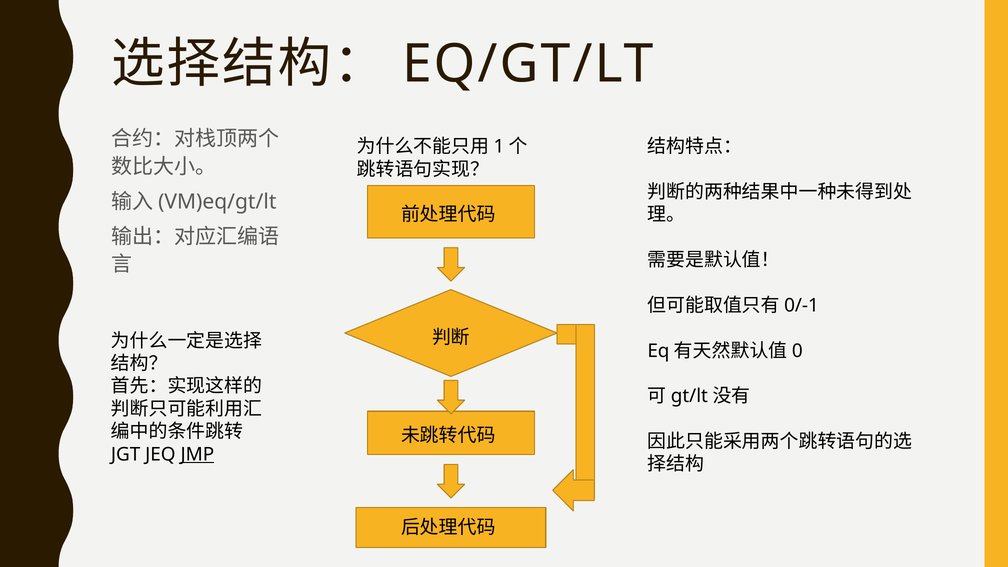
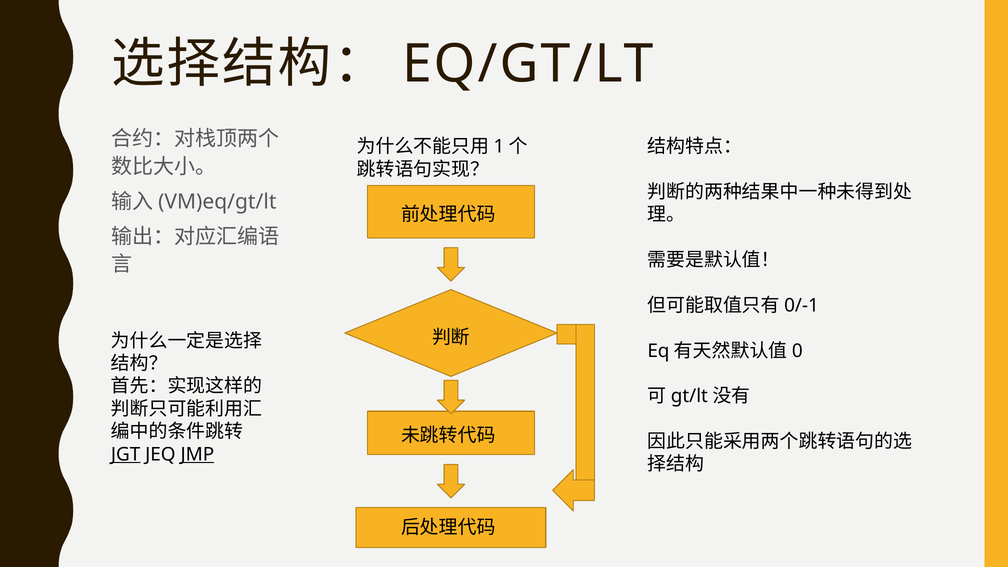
JGT underline: none -> present (126, 454)
